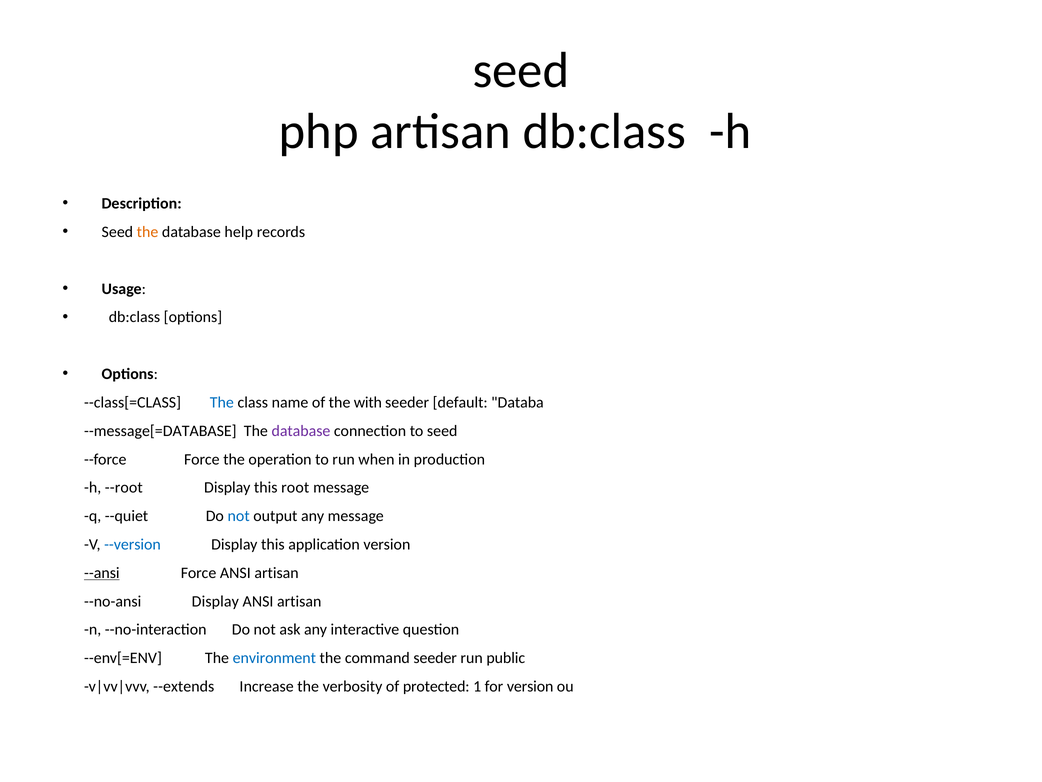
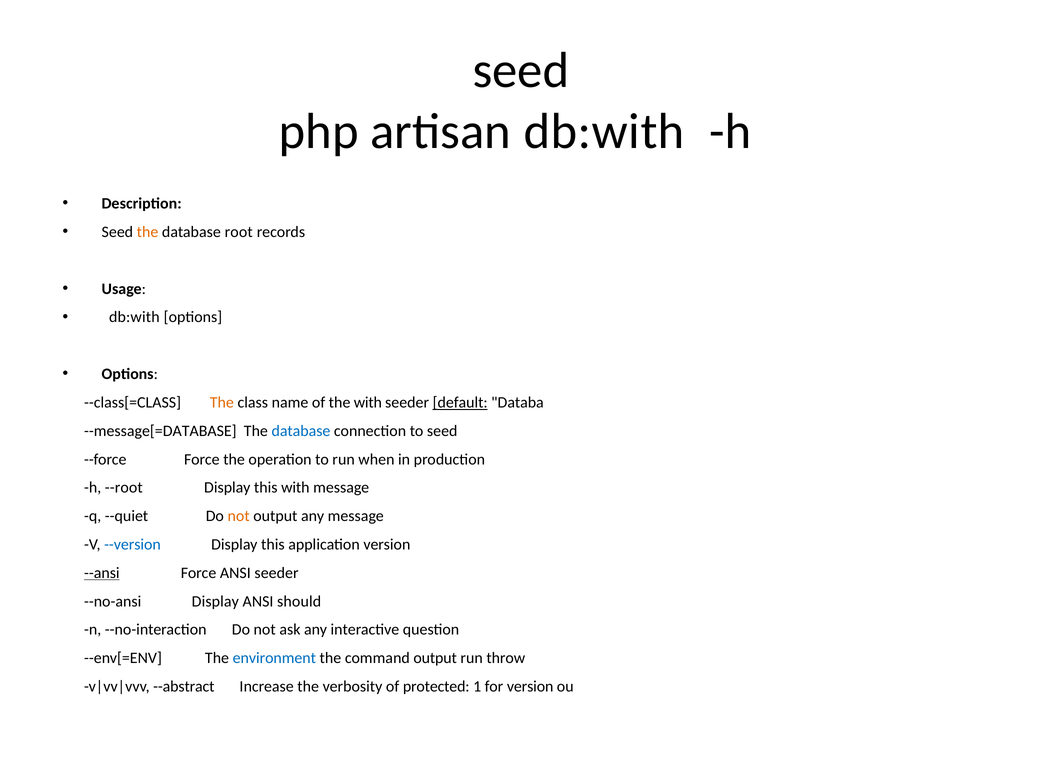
artisan db:class: db:class -> db:with (604, 131)
help: help -> root (239, 232)
db:class: db:class -> db:with (134, 317)
The colour: blue -> orange (222, 402)
default underline: none -> present (460, 402)
database colour: purple -> blue (301, 431)
this root: root -> with (295, 487)
not colour: blue -> orange (239, 516)
Force ANSI artisan: artisan -> seeder (277, 573)
artisan: artisan -> should (299, 601)
command seeder: seeder -> output (435, 658)
public: public -> throw (506, 658)
--extends: --extends -> --abstract (184, 686)
